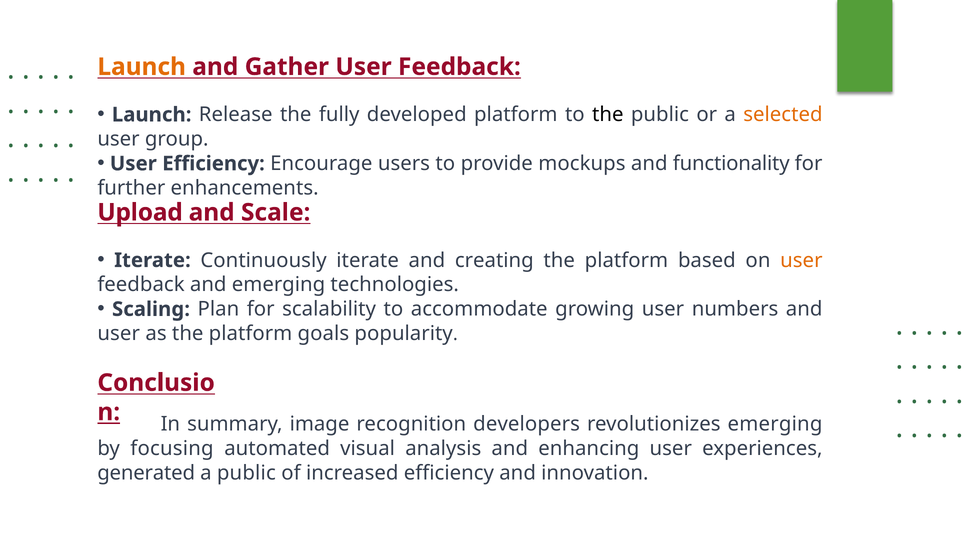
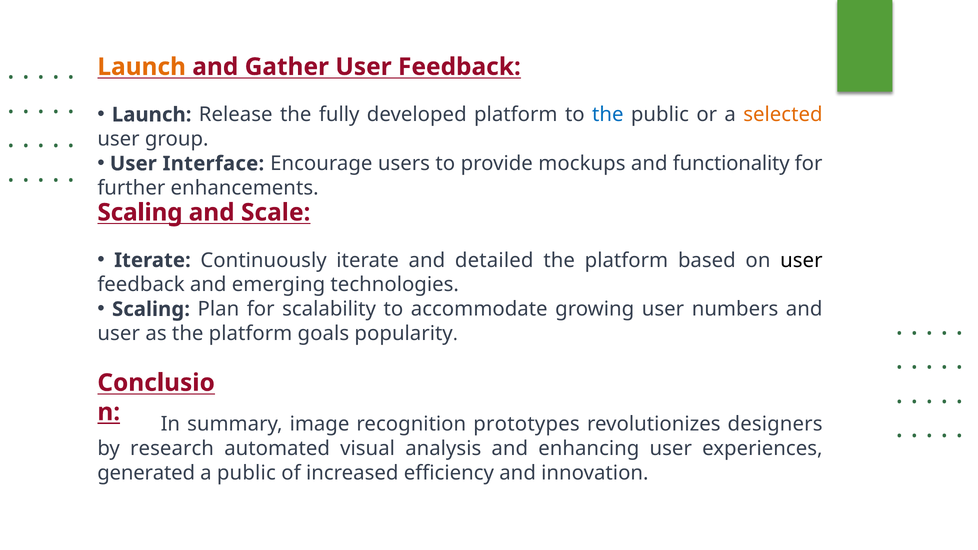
the colour: black -> blue (608, 115)
User Efficiency: Efficiency -> Interface (213, 164)
Upload: Upload -> Scaling (140, 212)
creating: creating -> detailed (494, 260)
user colour: orange -> black (801, 260)
developers: developers -> prototypes (527, 424)
revolutionizes emerging: emerging -> designers (775, 424)
focusing: focusing -> research (172, 449)
